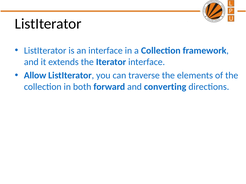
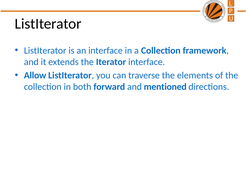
converting: converting -> mentioned (165, 87)
